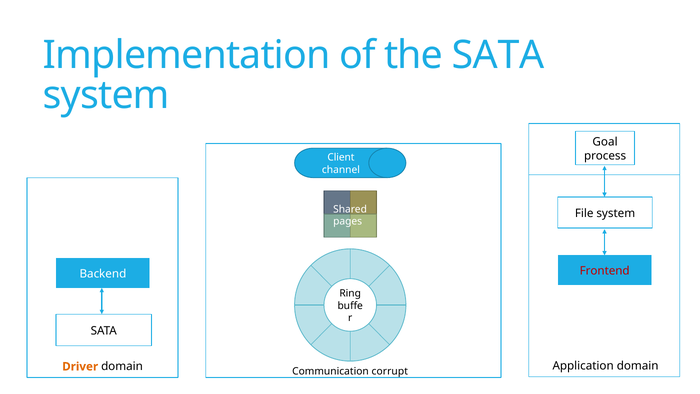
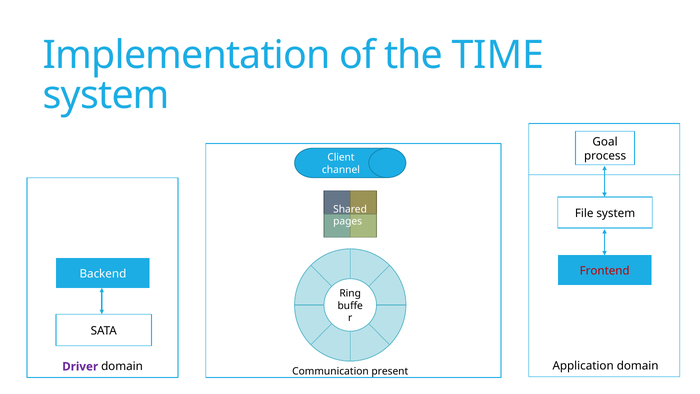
the SATA: SATA -> TIME (498, 55)
Driver colour: orange -> purple (80, 366)
corrupt: corrupt -> present (390, 371)
